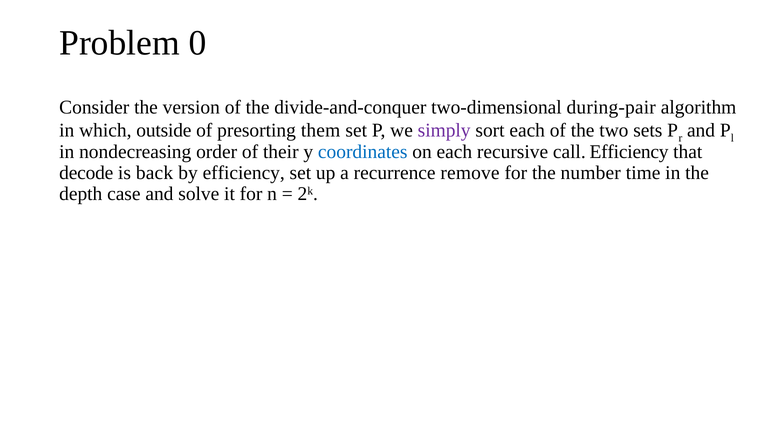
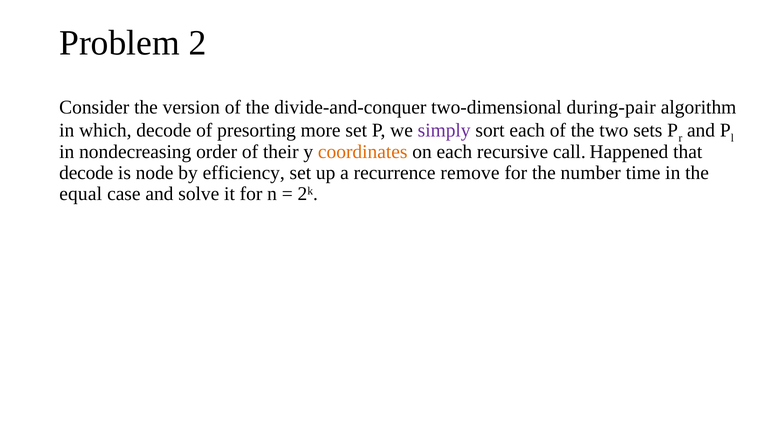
0: 0 -> 2 (198, 43)
which outside: outside -> decode (164, 130)
them: them -> more (321, 130)
coordinates colour: blue -> orange (363, 152)
call Efficiency: Efficiency -> Happened (629, 152)
back: back -> node (155, 173)
depth: depth -> equal (81, 194)
